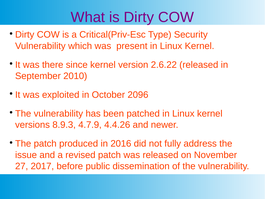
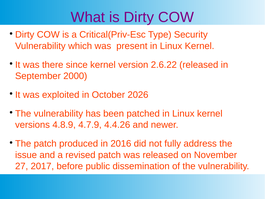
2010: 2010 -> 2000 (75, 76)
2096: 2096 -> 2026 (138, 95)
8.9.3: 8.9.3 -> 4.8.9 (64, 125)
